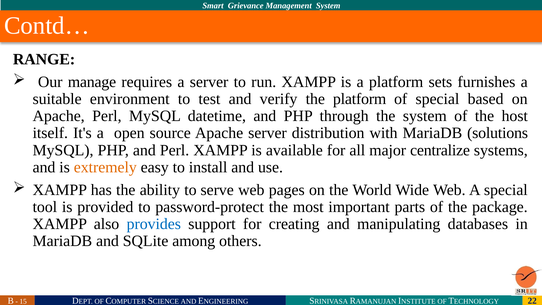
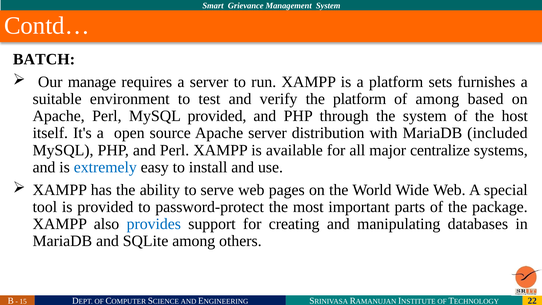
RANGE: RANGE -> BATCH (44, 59)
of special: special -> among (437, 99)
MySQL datetime: datetime -> provided (217, 116)
solutions: solutions -> included (497, 133)
extremely colour: orange -> blue (105, 167)
